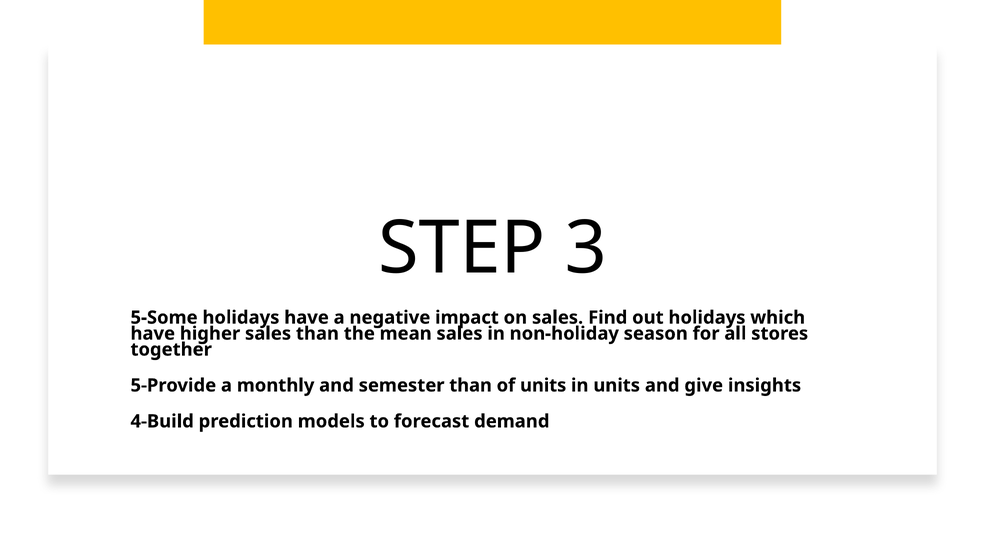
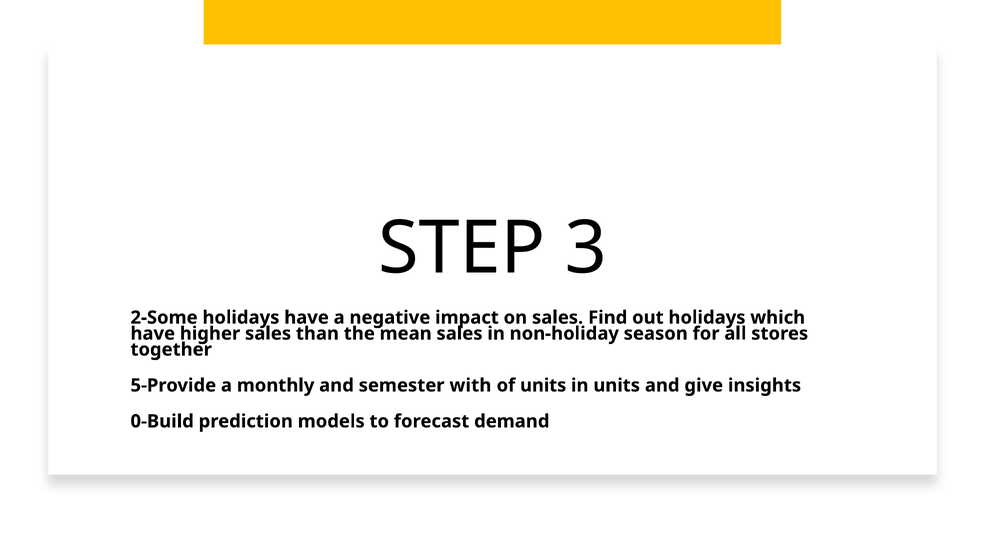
5-Some: 5-Some -> 2-Some (164, 318)
semester than: than -> with (470, 385)
4-Build: 4-Build -> 0-Build (162, 421)
